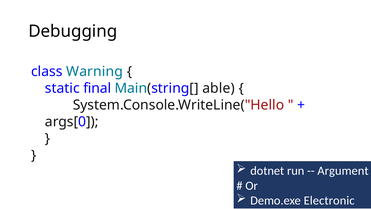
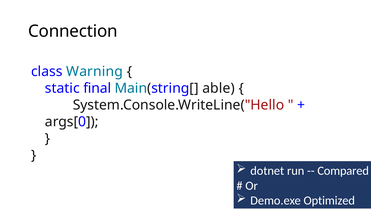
Debugging: Debugging -> Connection (73, 31)
Argument: Argument -> Compared (343, 171)
Electronic: Electronic -> Optimized (329, 200)
